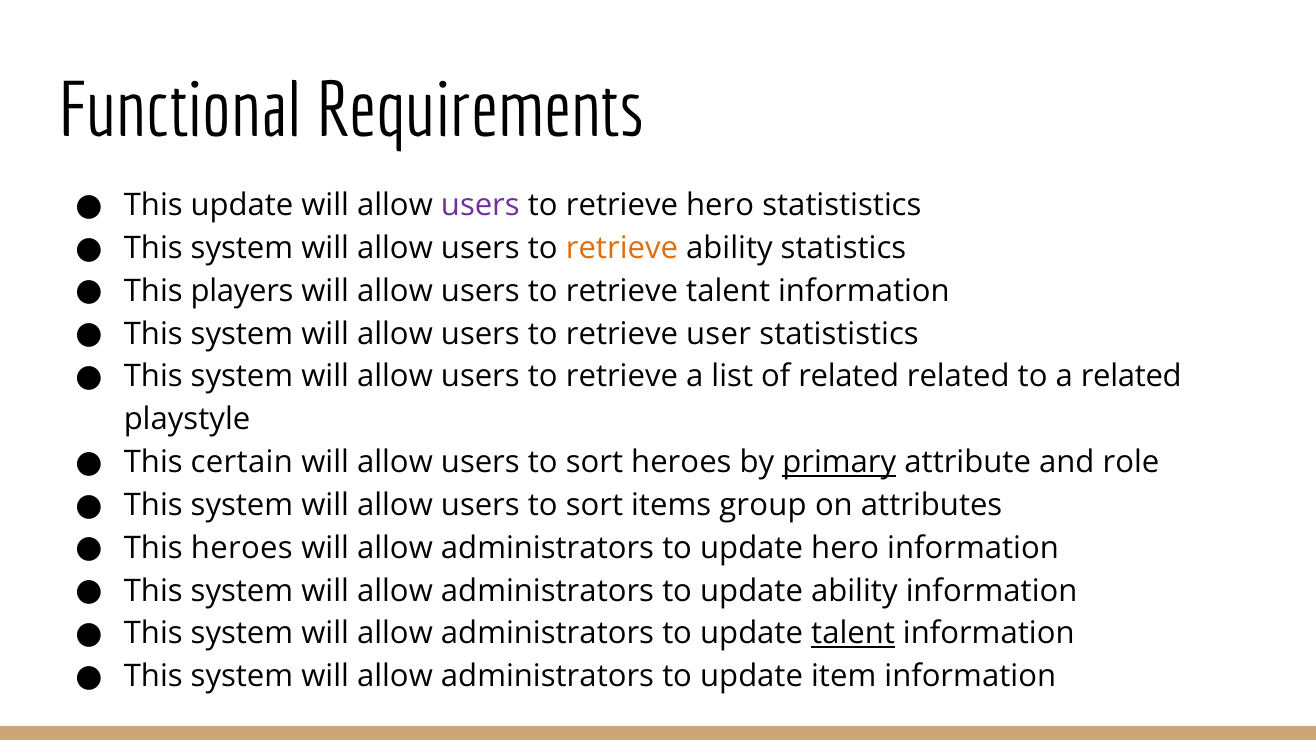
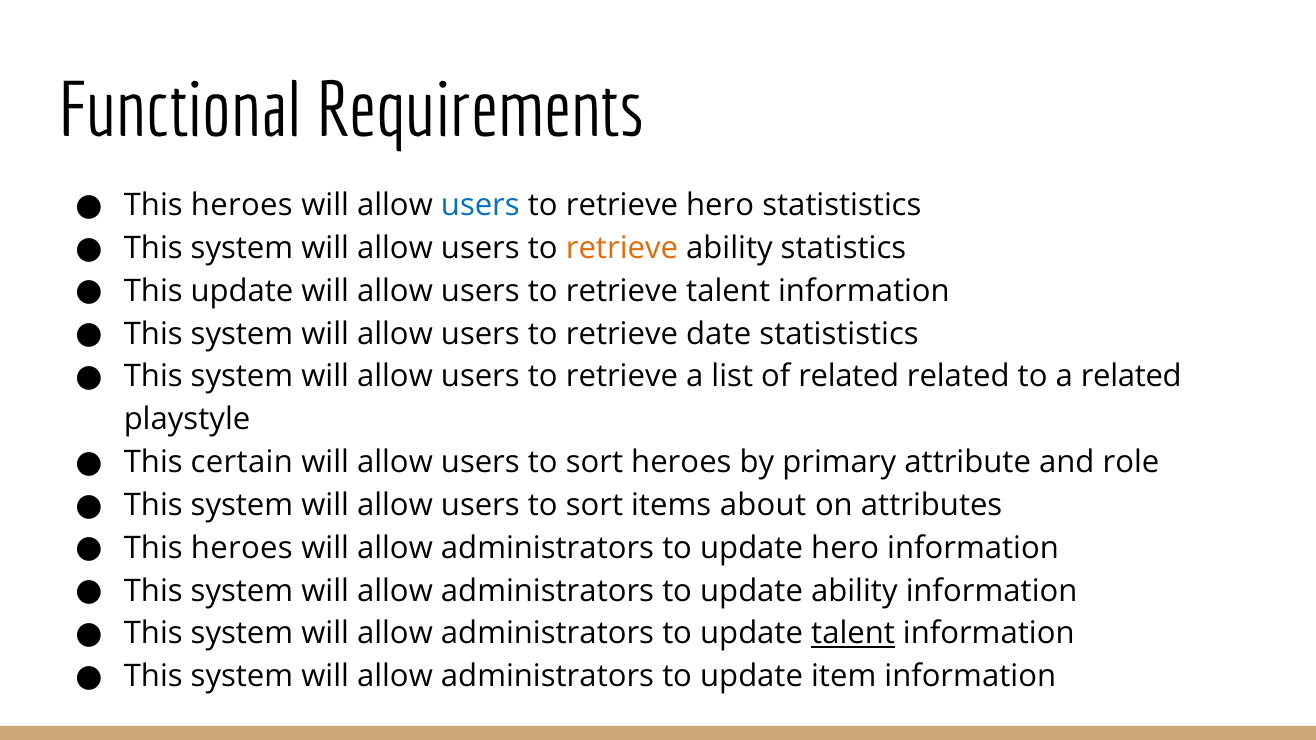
update: update -> heroes (242, 205)
users colour: purple -> blue (480, 205)
This players: players -> update (242, 291)
user: user -> date (719, 334)
primary underline: present -> none (839, 462)
group: group -> about (763, 505)
